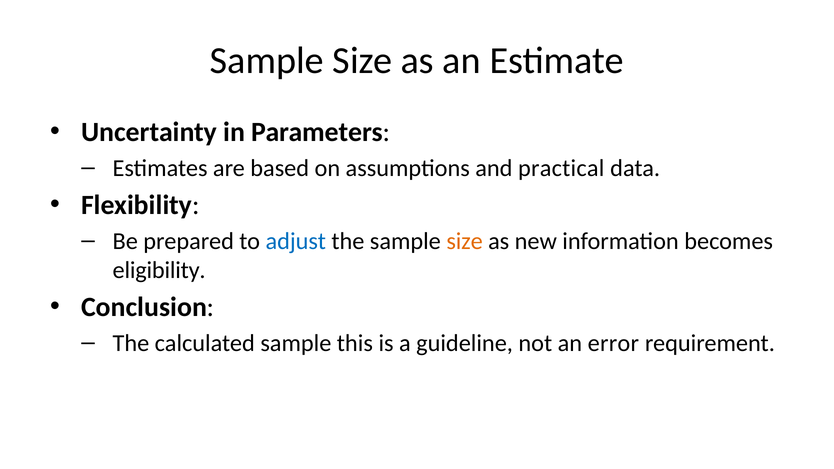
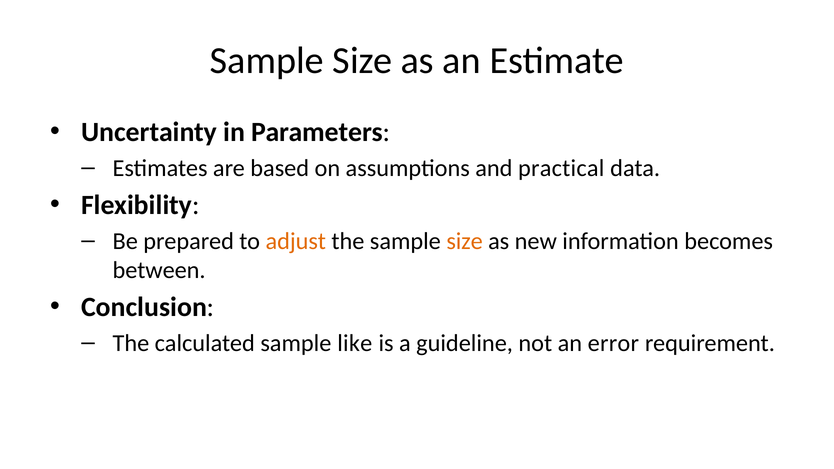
adjust colour: blue -> orange (296, 241)
eligibility: eligibility -> between (159, 270)
this: this -> like (355, 343)
